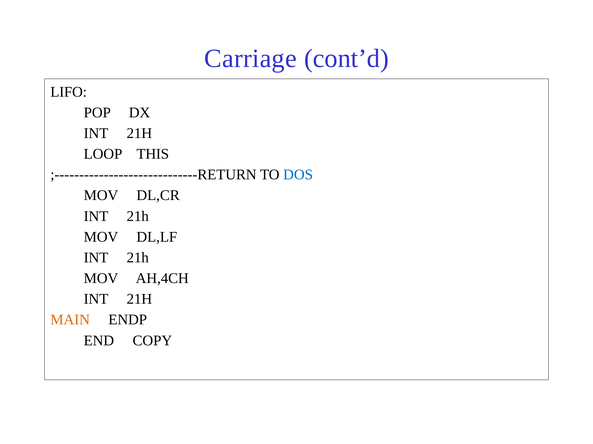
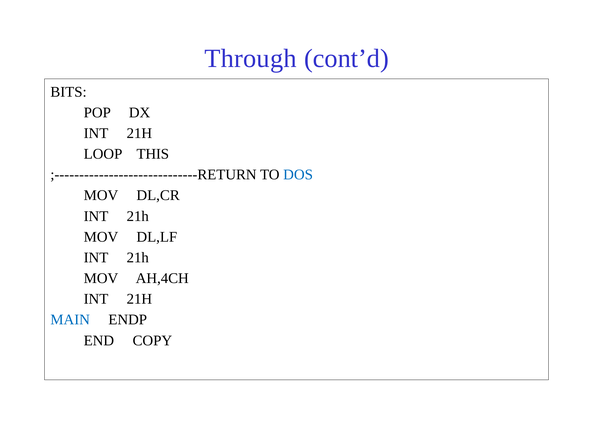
Carriage: Carriage -> Through (251, 59)
LIFO: LIFO -> BITS (69, 92)
MAIN colour: orange -> blue (70, 320)
